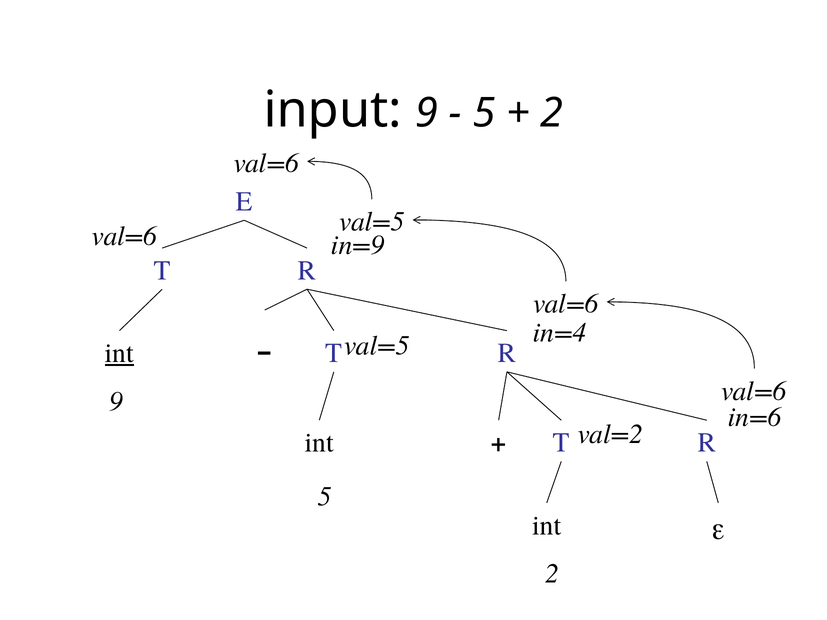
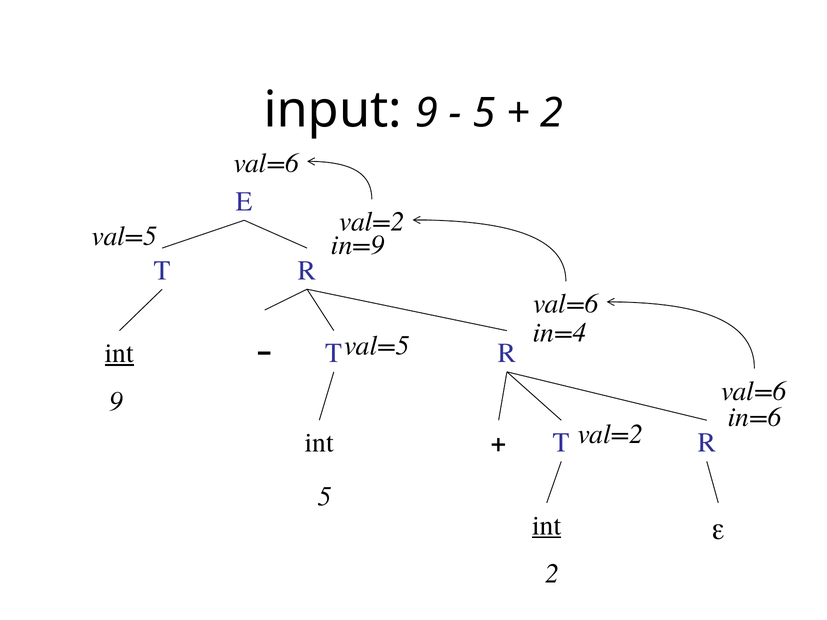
val=5: val=5 -> val=2 (372, 222)
val=6: val=6 -> val=5 (124, 236)
int underline: none -> present (547, 526)
